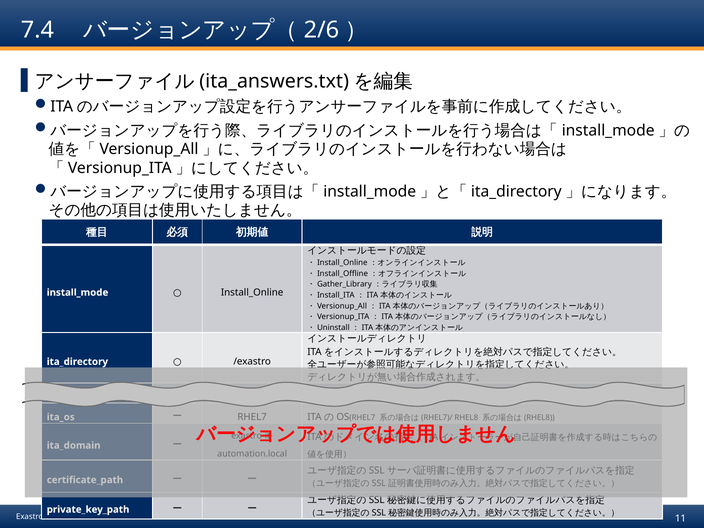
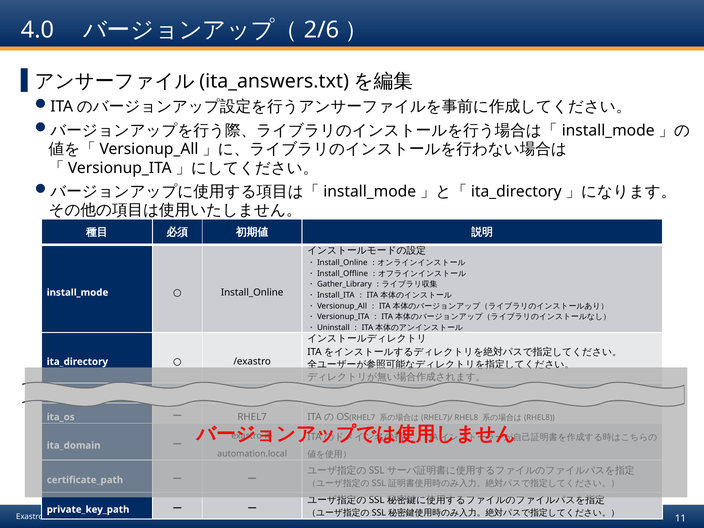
7.4: 7.4 -> 4.0 (37, 30)
